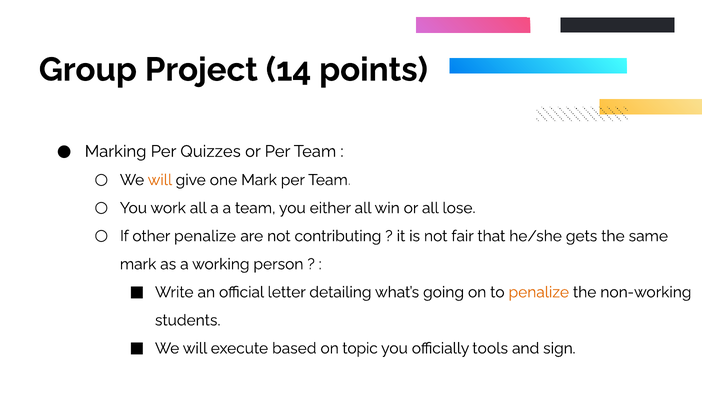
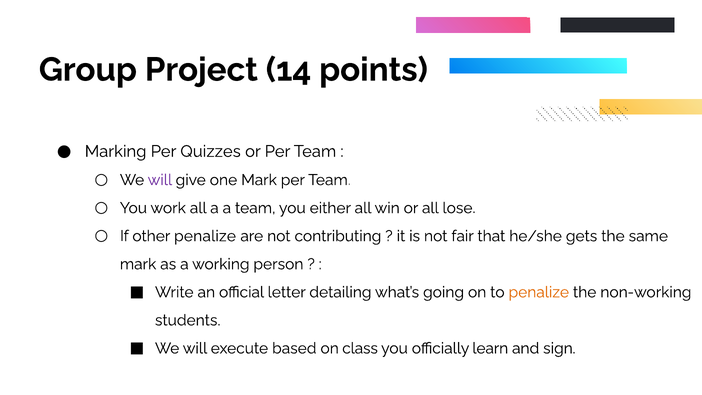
will colour: orange -> purple (160, 180)
topic: topic -> class (360, 348)
tools: tools -> learn (490, 348)
